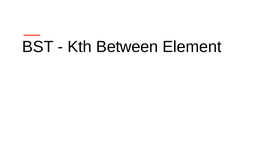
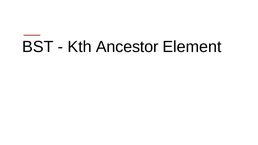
Between: Between -> Ancestor (127, 47)
